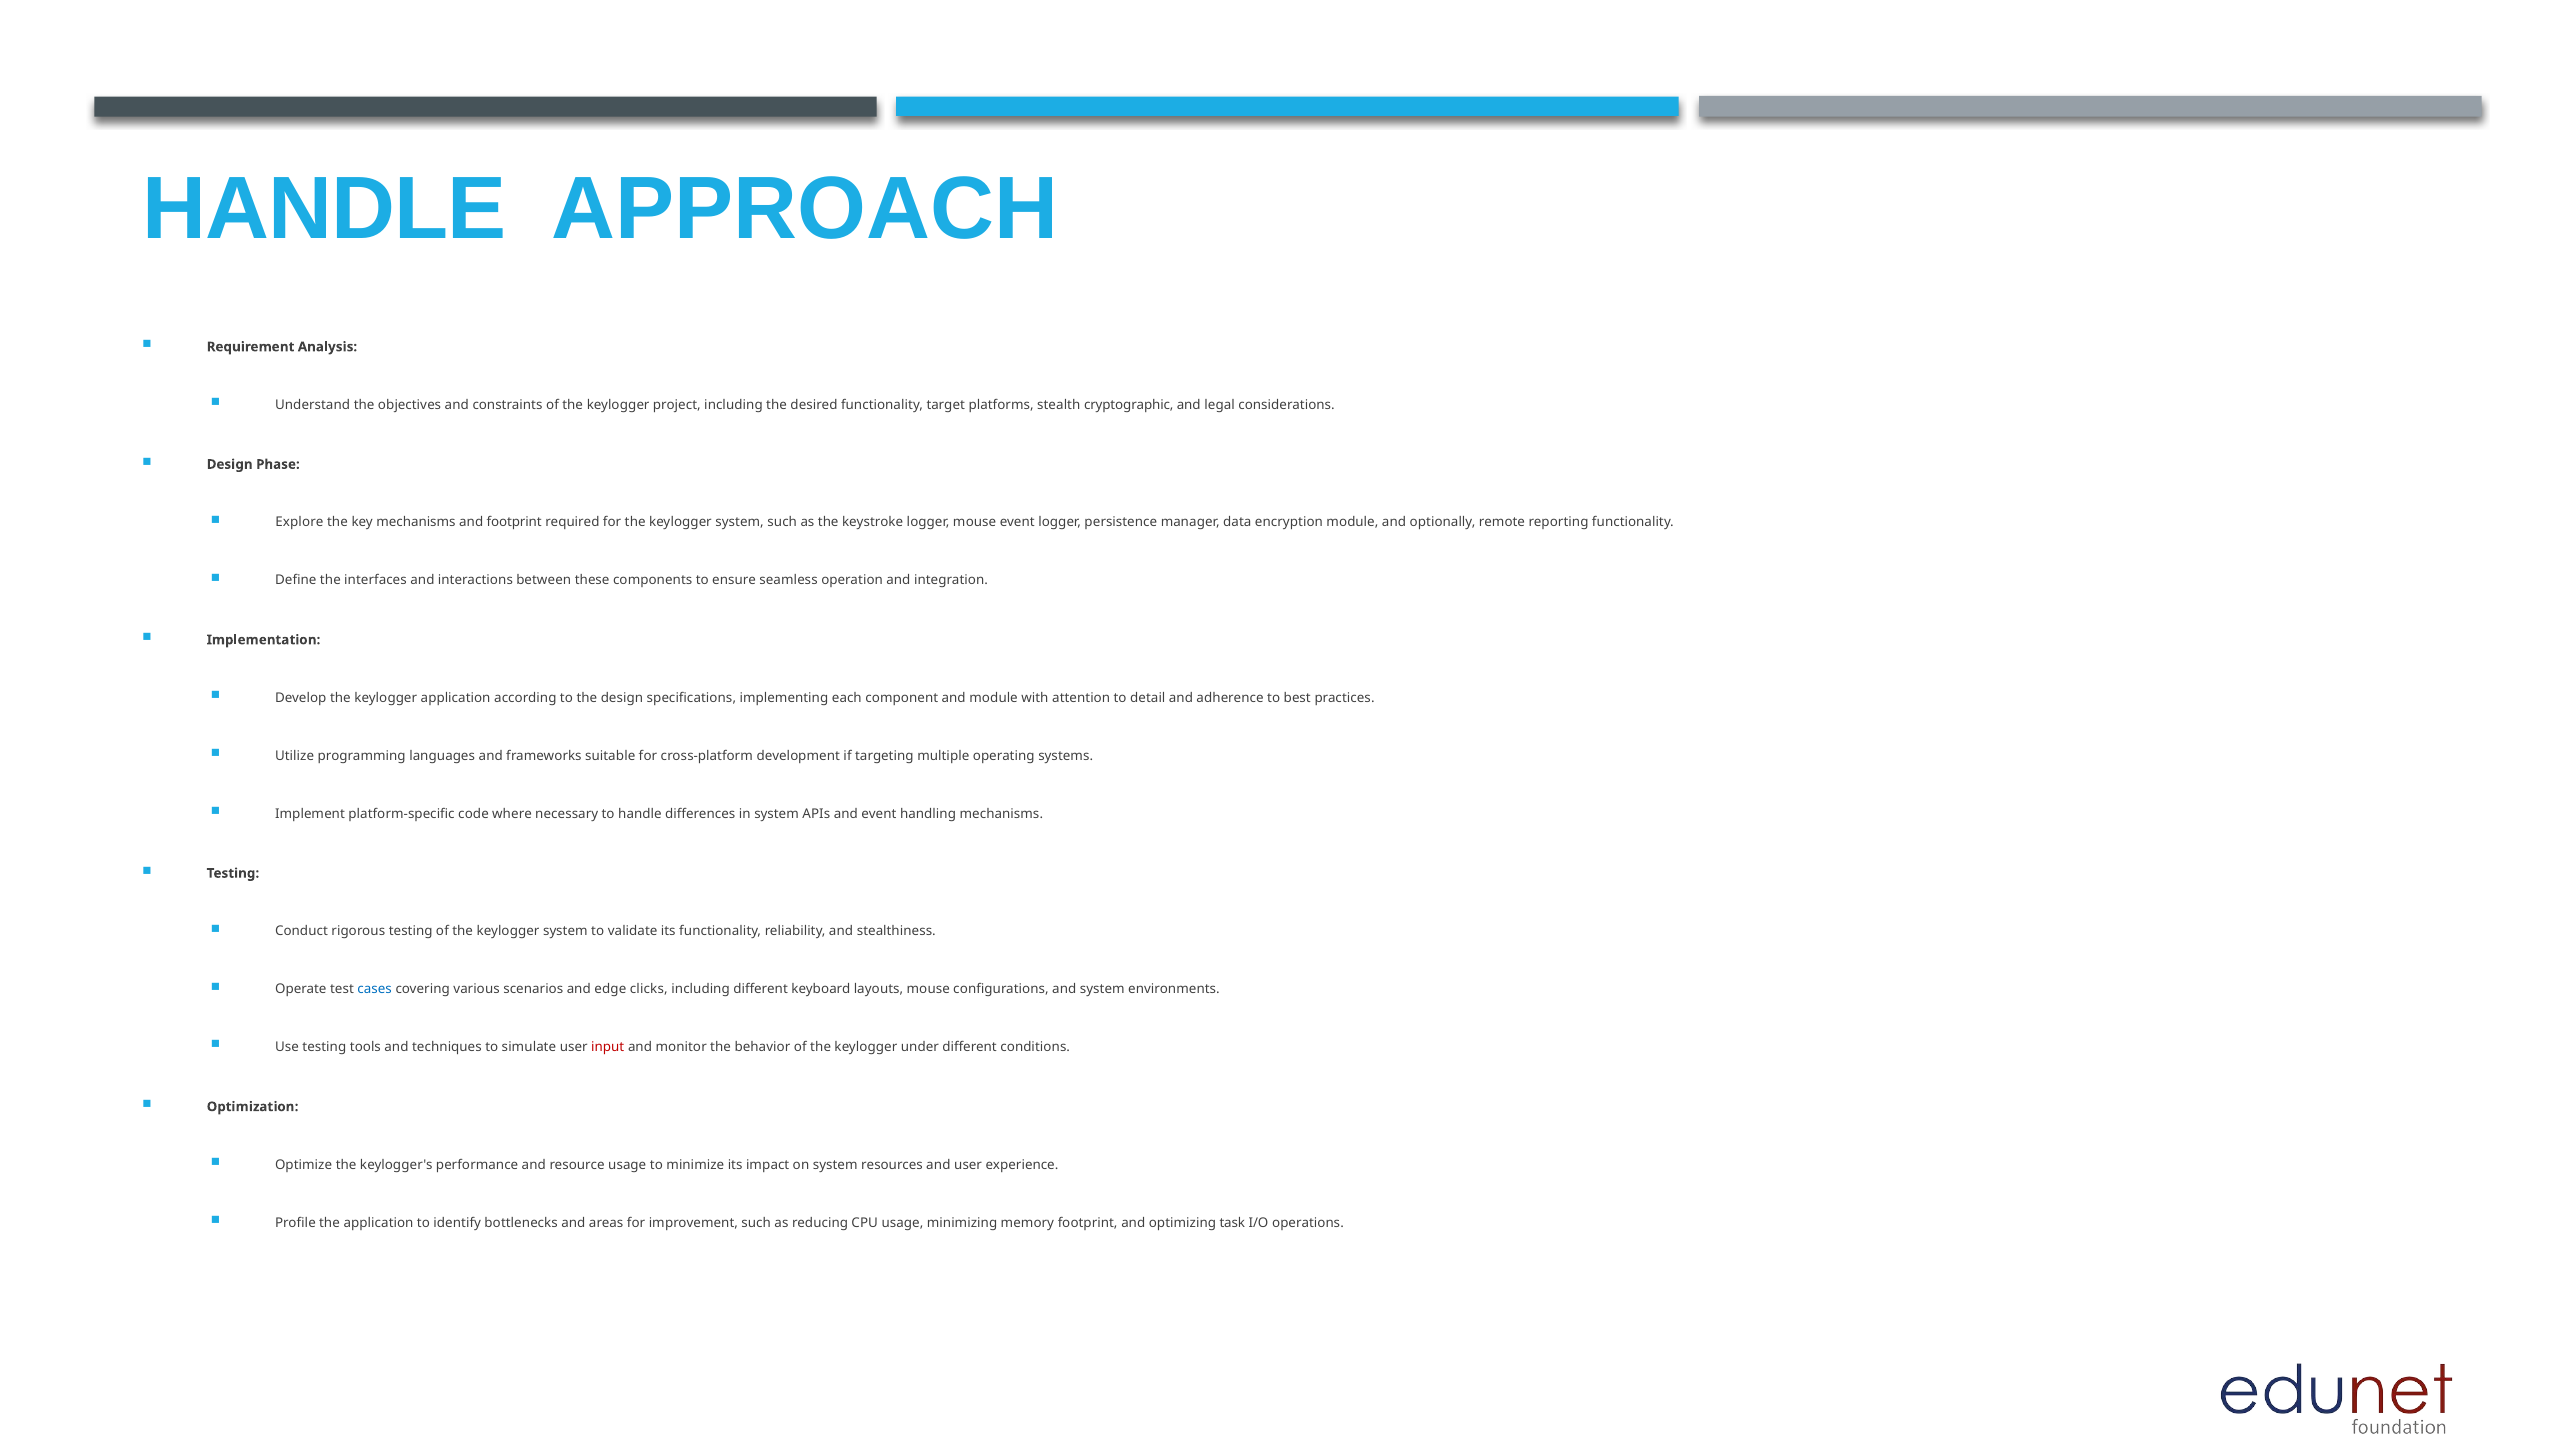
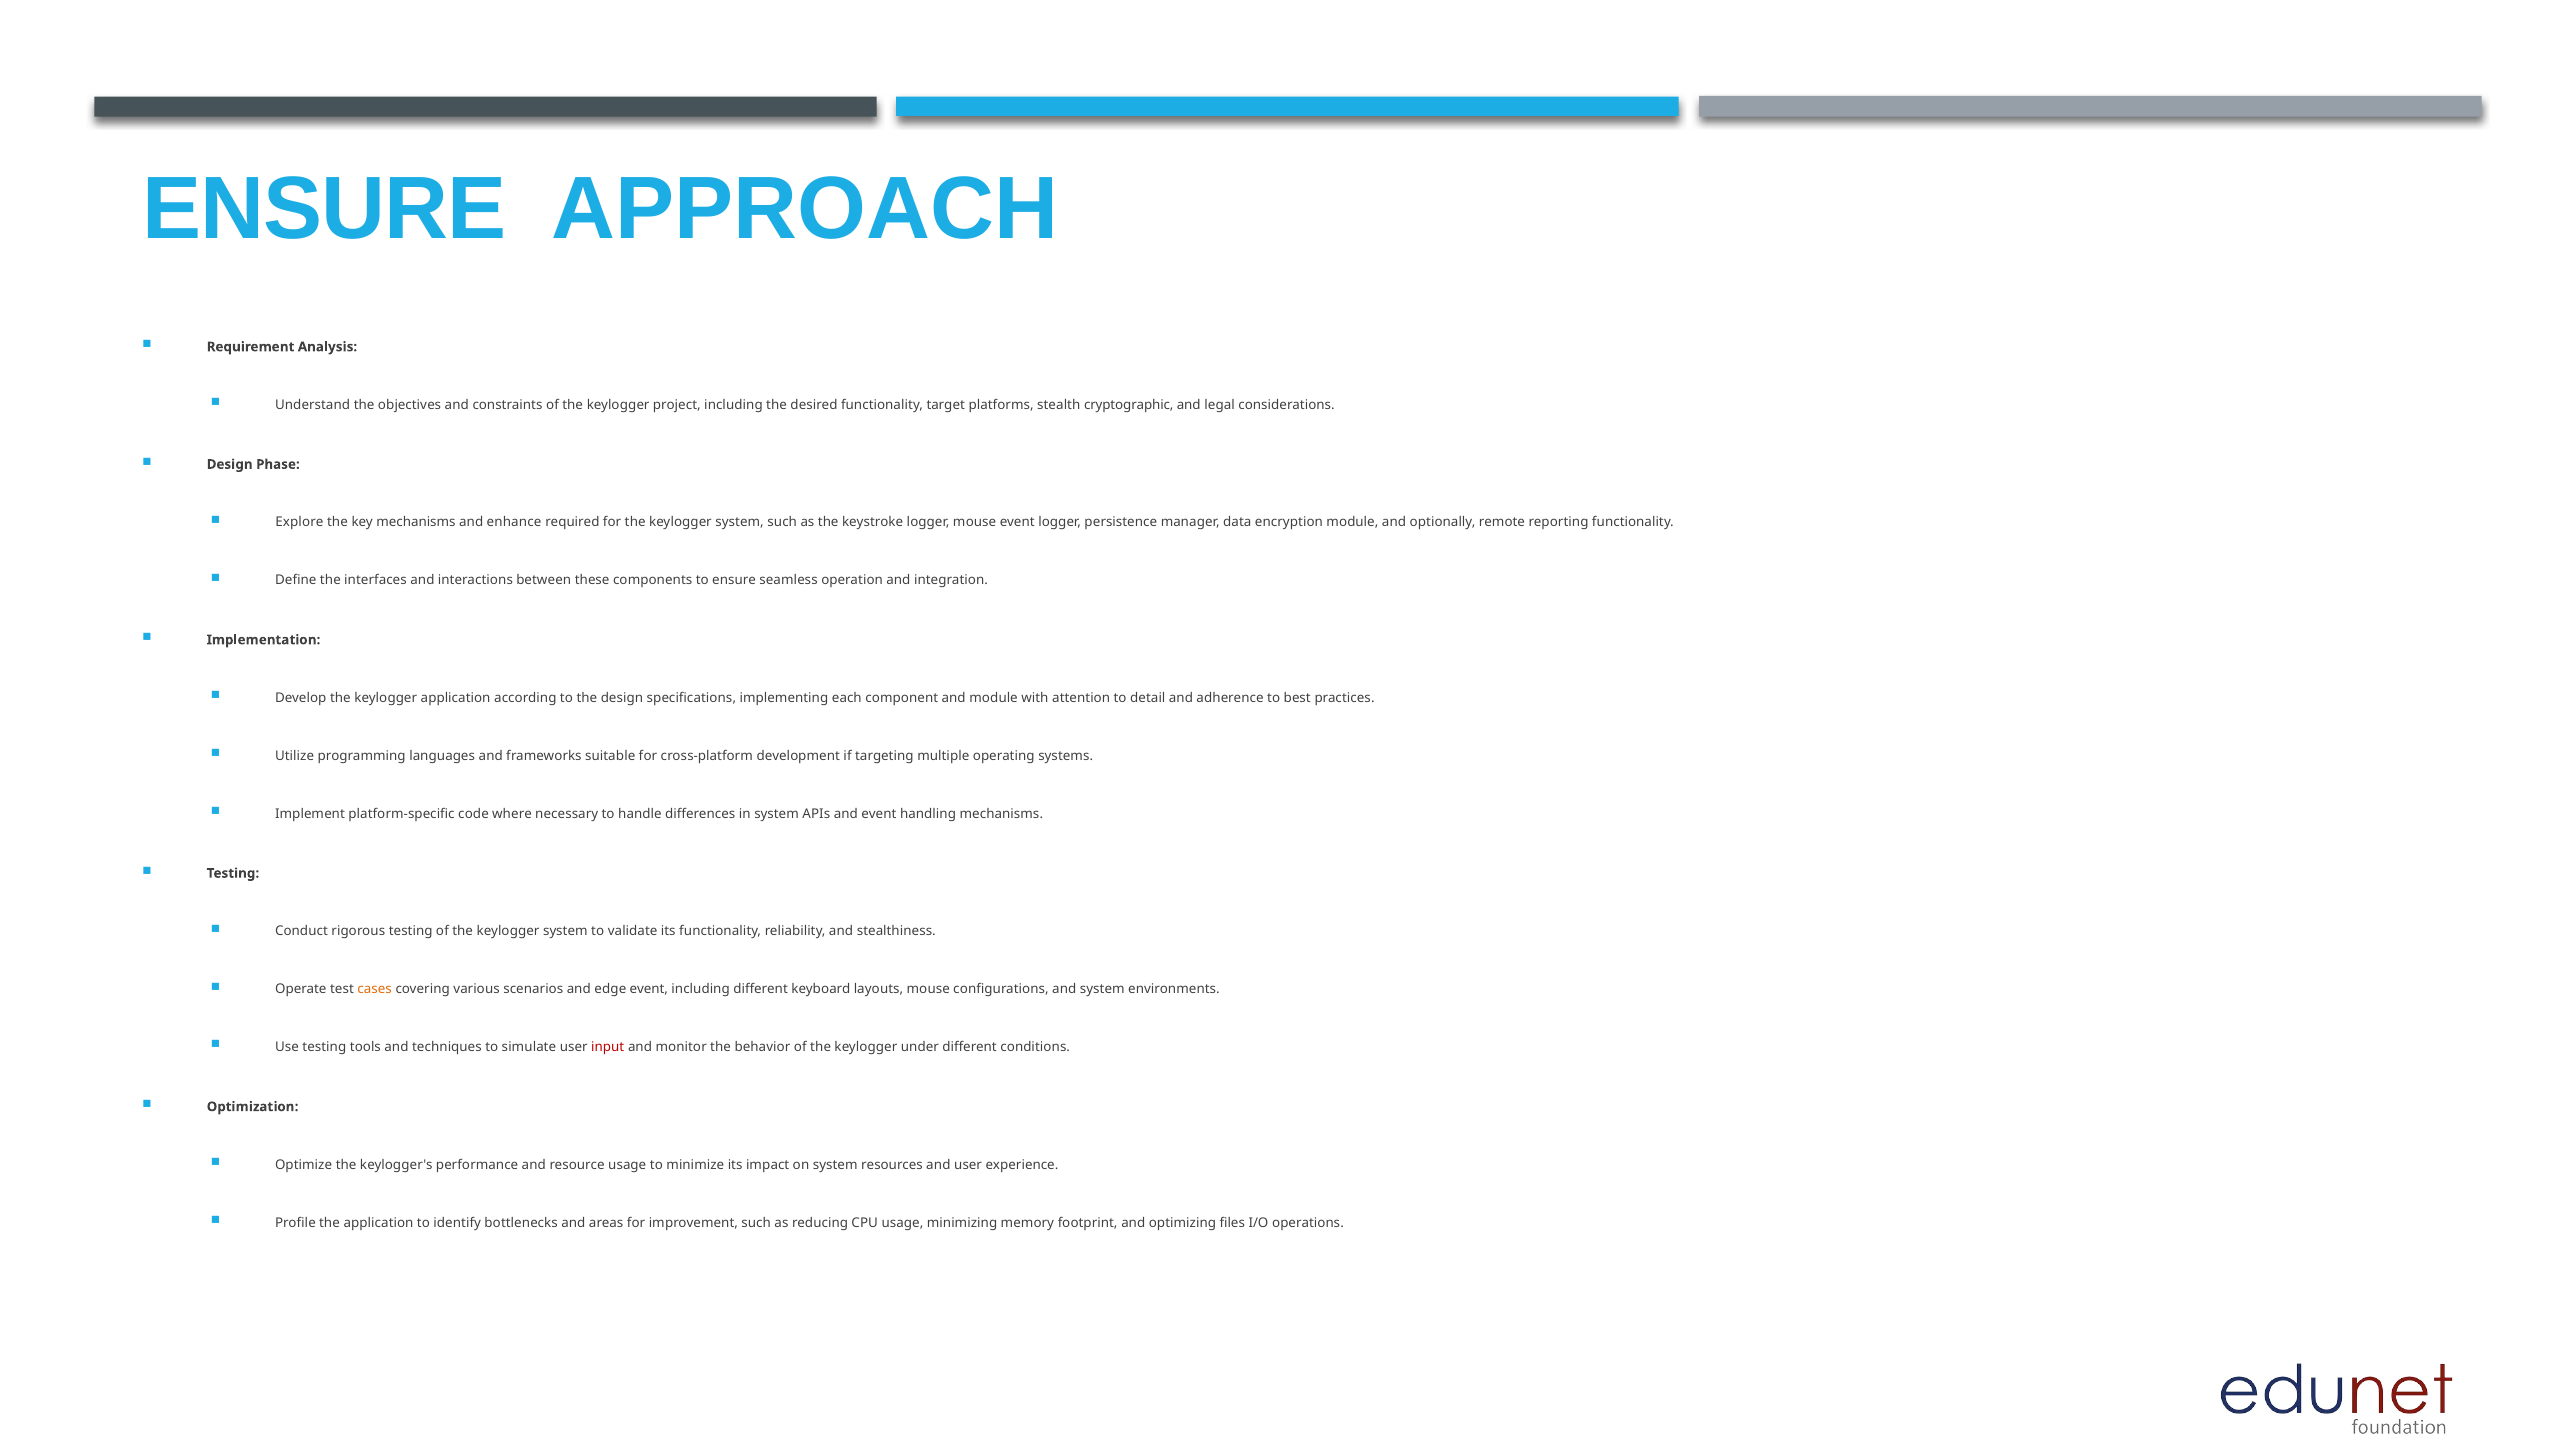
HANDLE: HANDLE -> ENSURE (324, 209)
and footprint: footprint -> enhance (514, 522)
cases colour: blue -> orange (375, 989)
edge clicks: clicks -> event (649, 989)
task: task -> files (1232, 1223)
